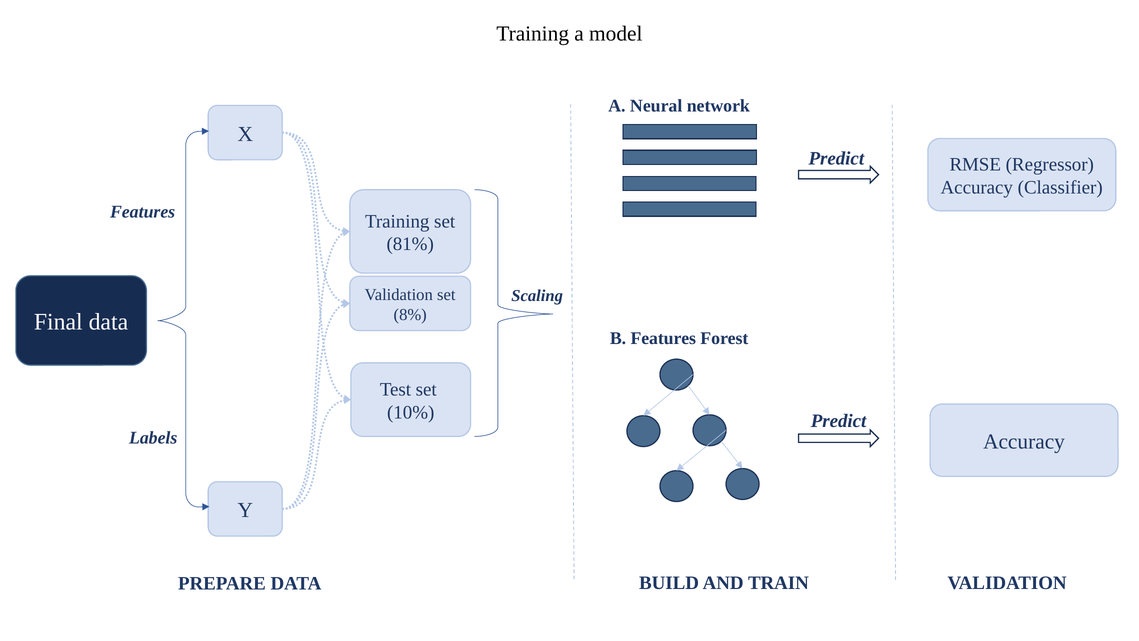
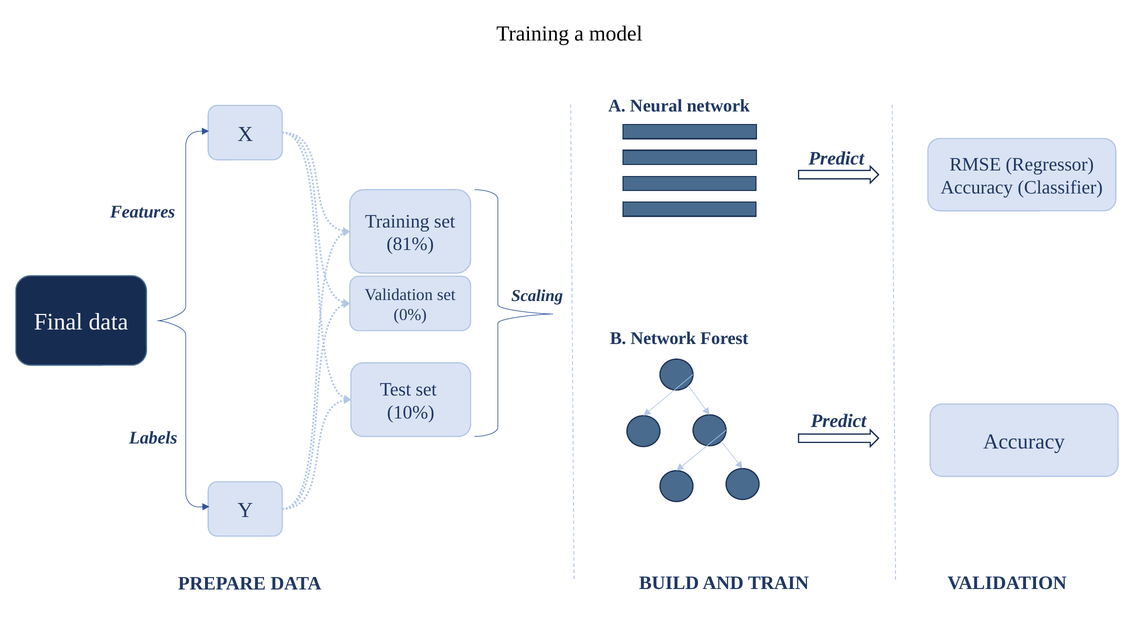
8%: 8% -> 0% (410, 314)
B Features: Features -> Network (663, 338)
